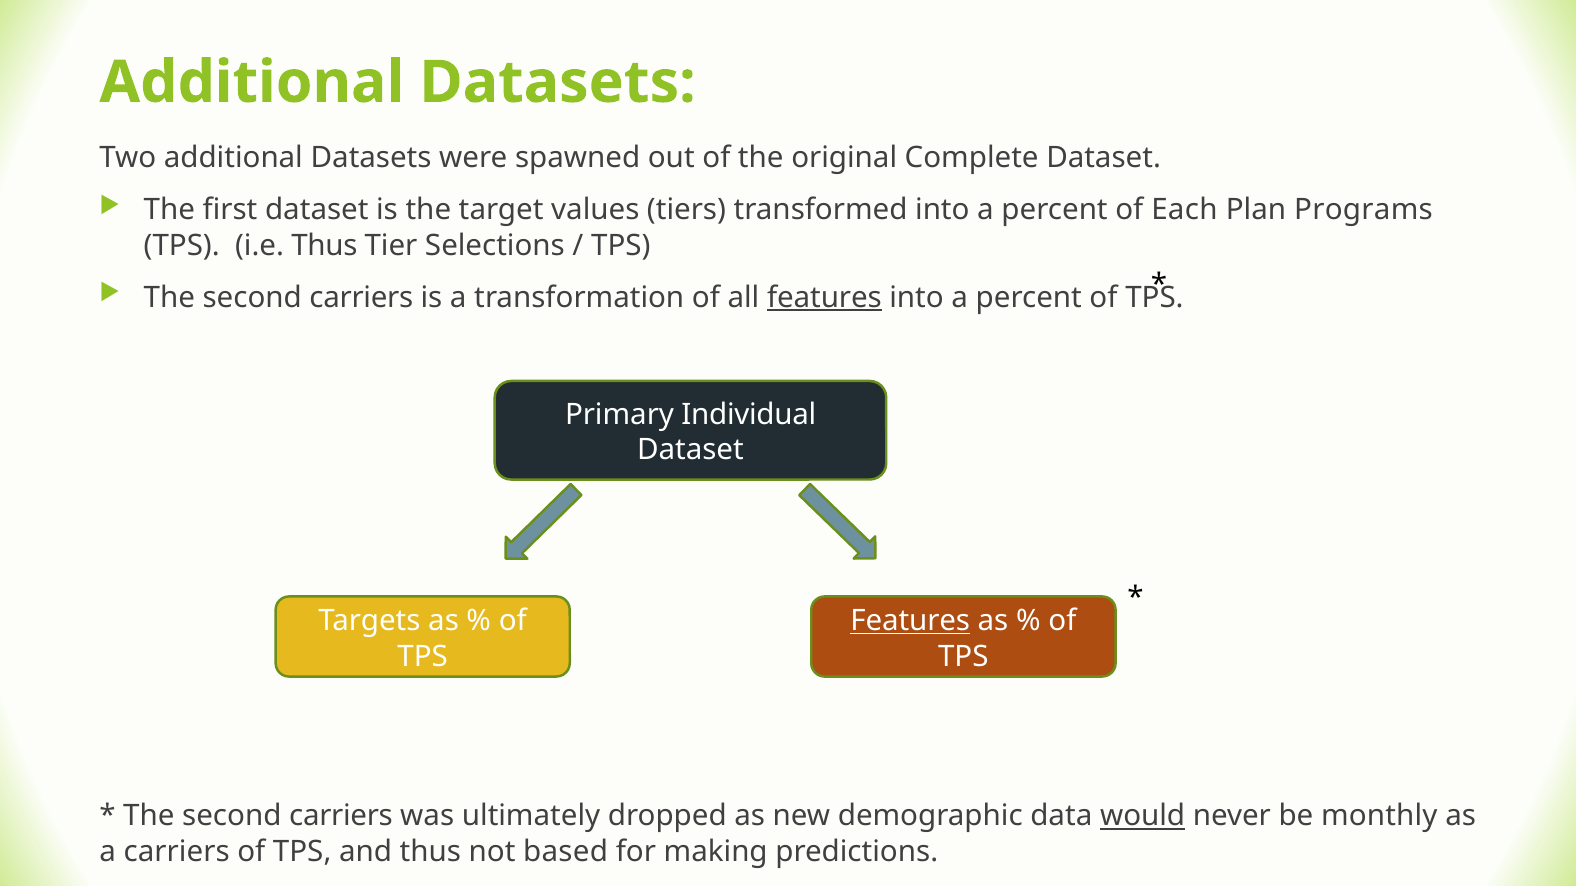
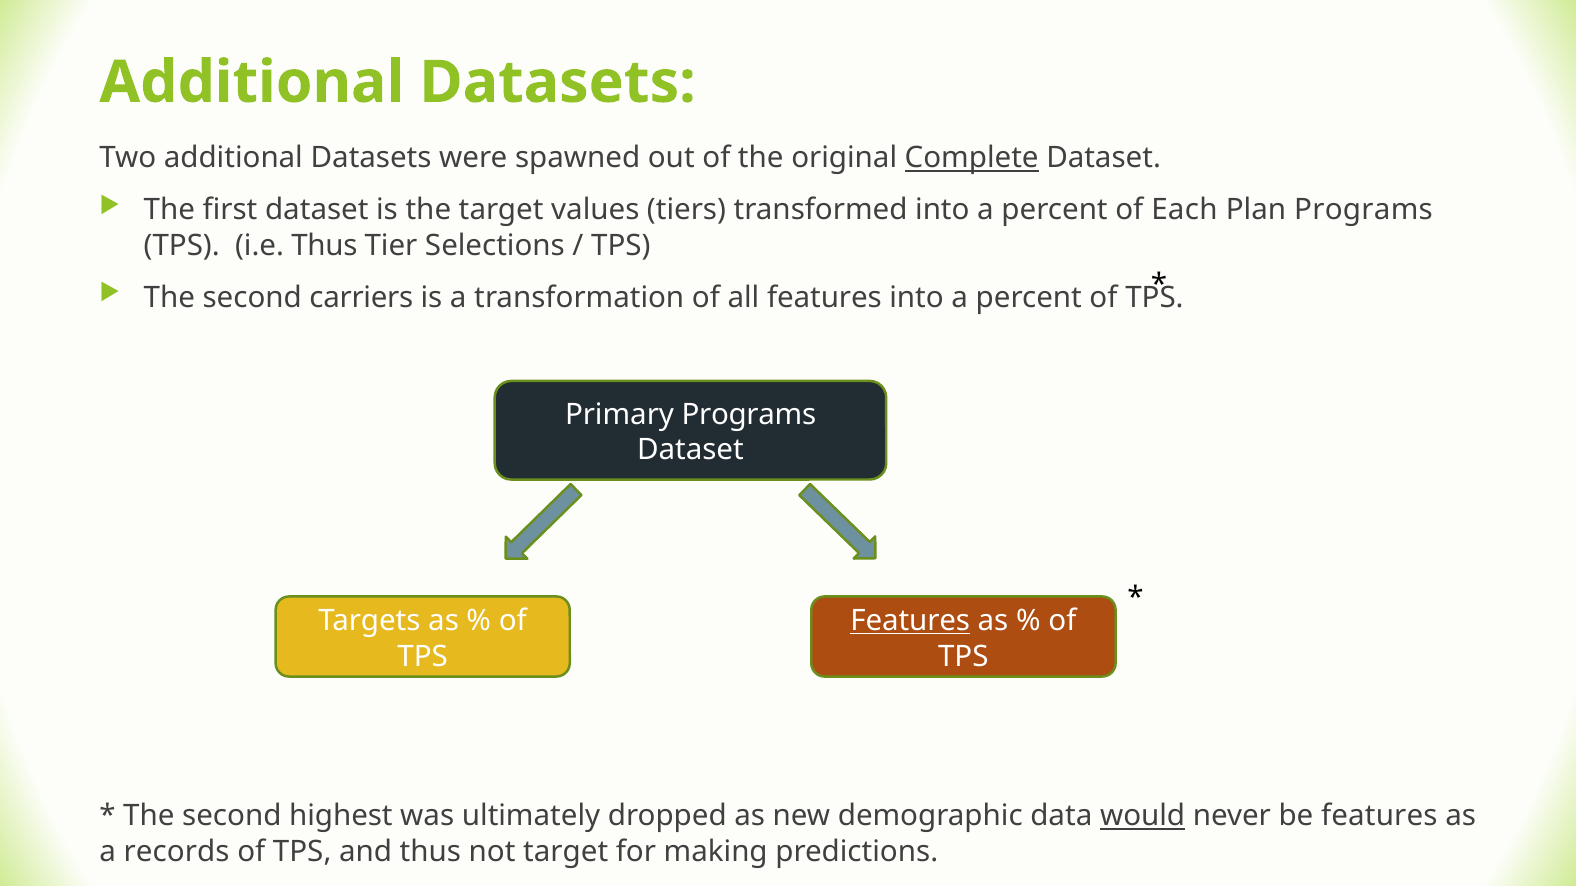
Complete underline: none -> present (972, 158)
features underline: present -> none (824, 298)
Primary Individual: Individual -> Programs (749, 415)
carriers: carriers -> highest (341, 816)
be monthly: monthly -> features (1379, 816)
a carriers: carriers -> records (177, 852)
not based: based -> target (566, 852)
